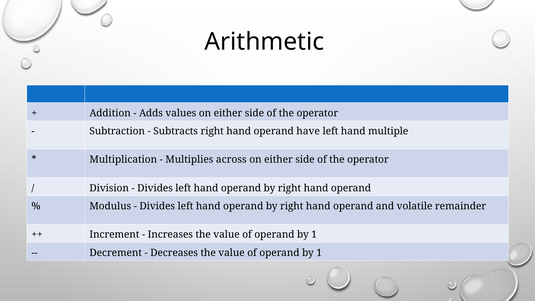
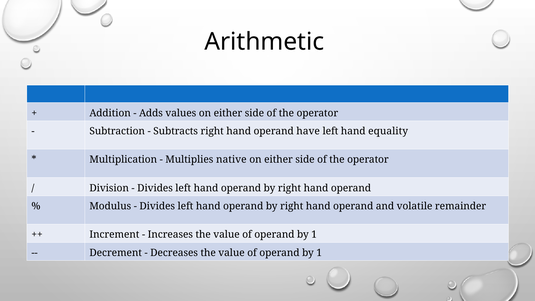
multiple: multiple -> equality (388, 131)
across: across -> native (231, 160)
